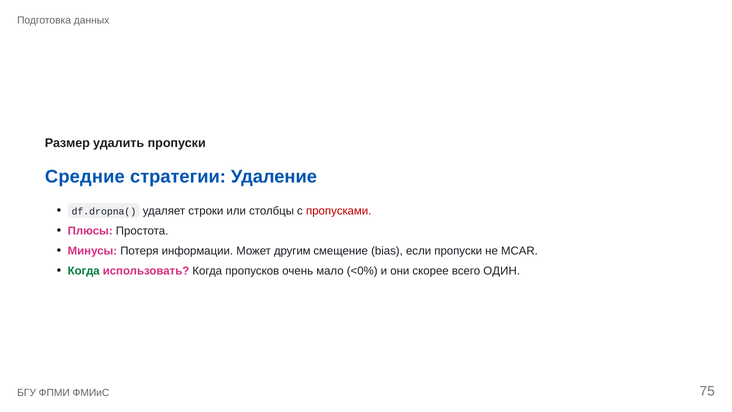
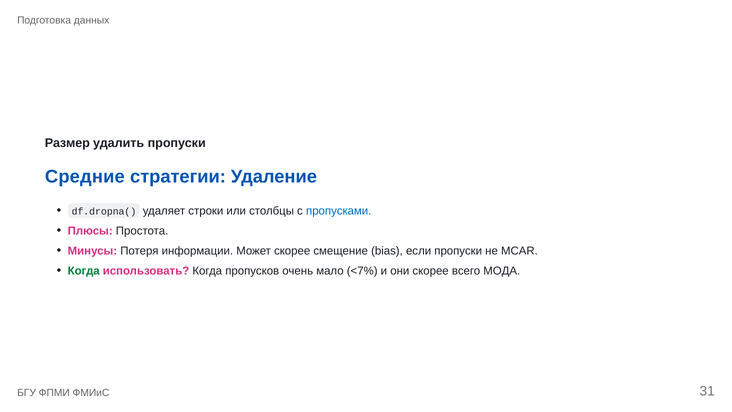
пропусками colour: red -> blue (339, 211)
Может другим: другим -> скорее (292, 251)
<0%: <0% -> <7% (362, 271)
ОДИН: ОДИН -> МОДА (502, 271)
75: 75 -> 31 (707, 391)
